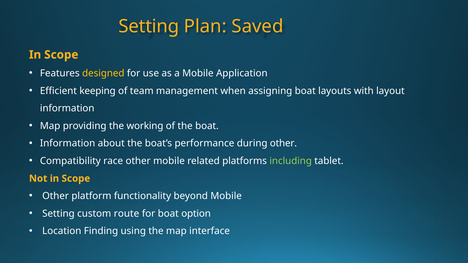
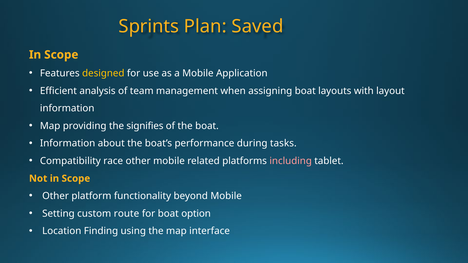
Setting: Setting -> Sprints (149, 26)
keeping: keeping -> analysis (98, 91)
working: working -> signifies (145, 126)
during other: other -> tasks (283, 144)
including colour: light green -> pink (291, 161)
